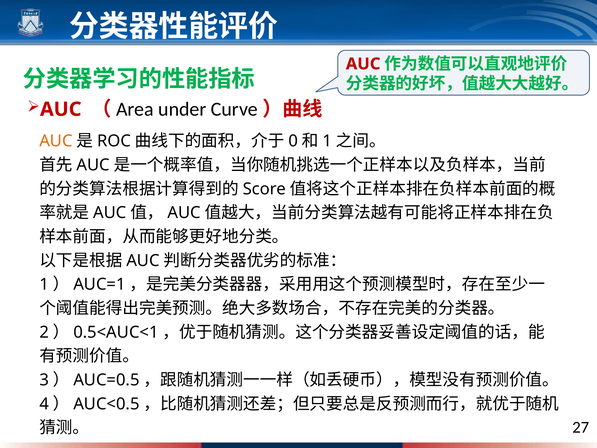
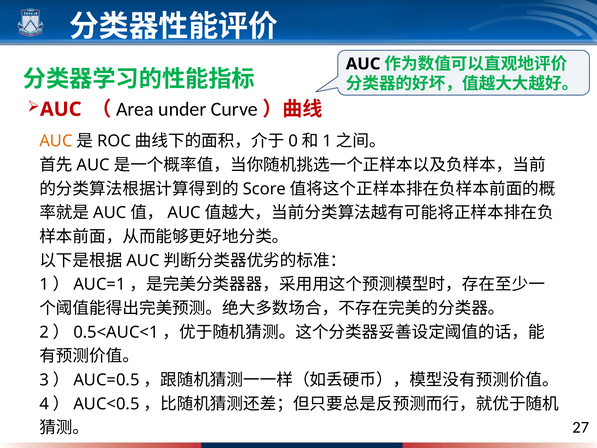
AUC colour: red -> black (363, 64)
